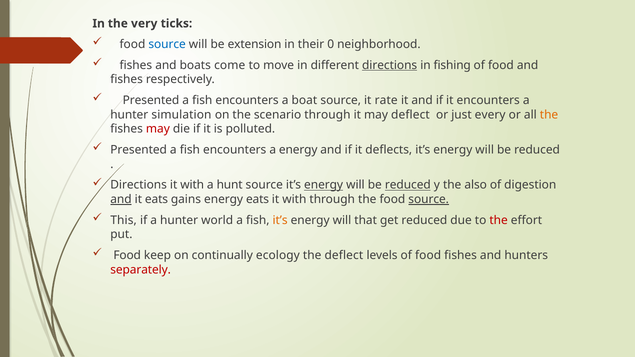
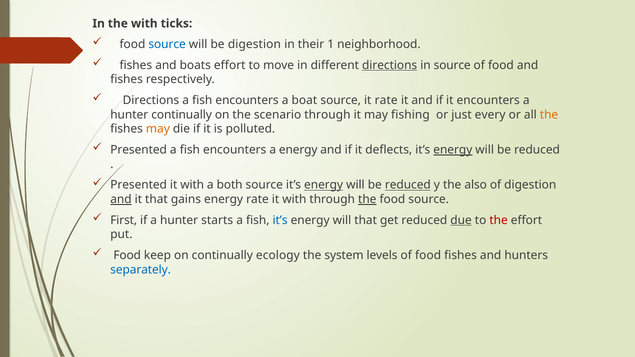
the very: very -> with (144, 23)
be extension: extension -> digestion (254, 44)
0: 0 -> 1 (331, 44)
boats come: come -> effort (230, 65)
in fishing: fishing -> source (452, 65)
Presented: Presented -> Directions (151, 100)
hunter simulation: simulation -> continually (182, 115)
may deflect: deflect -> fishing (410, 115)
may colour: red -> orange (158, 129)
energy underline: none -> present (453, 150)
Directions: Directions -> Presented (139, 185)
hunt: hunt -> both (230, 185)
it eats: eats -> that (156, 199)
energy eats: eats -> rate (257, 199)
the underline: none -> present (367, 199)
source underline: present -> none (429, 199)
This: This -> First (124, 220)
world: world -> starts (217, 220)
it’s colour: orange -> blue (280, 220)
due underline: none -> present (461, 220)
the deflect: deflect -> system (344, 256)
separately colour: red -> blue (141, 270)
